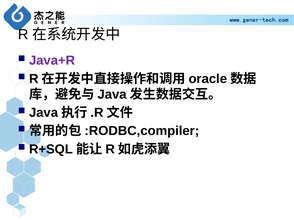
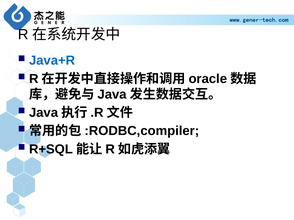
Java+R colour: purple -> blue (52, 61)
